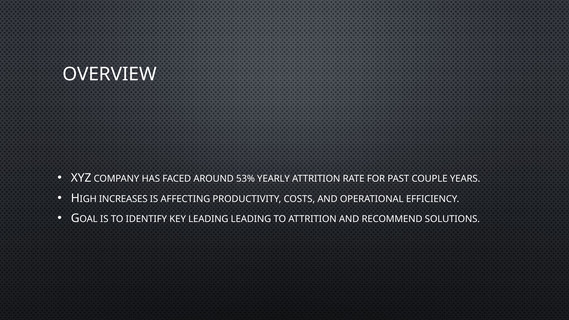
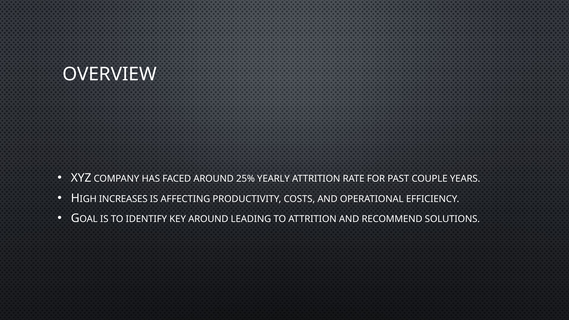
53%: 53% -> 25% (245, 179)
KEY LEADING: LEADING -> AROUND (208, 219)
